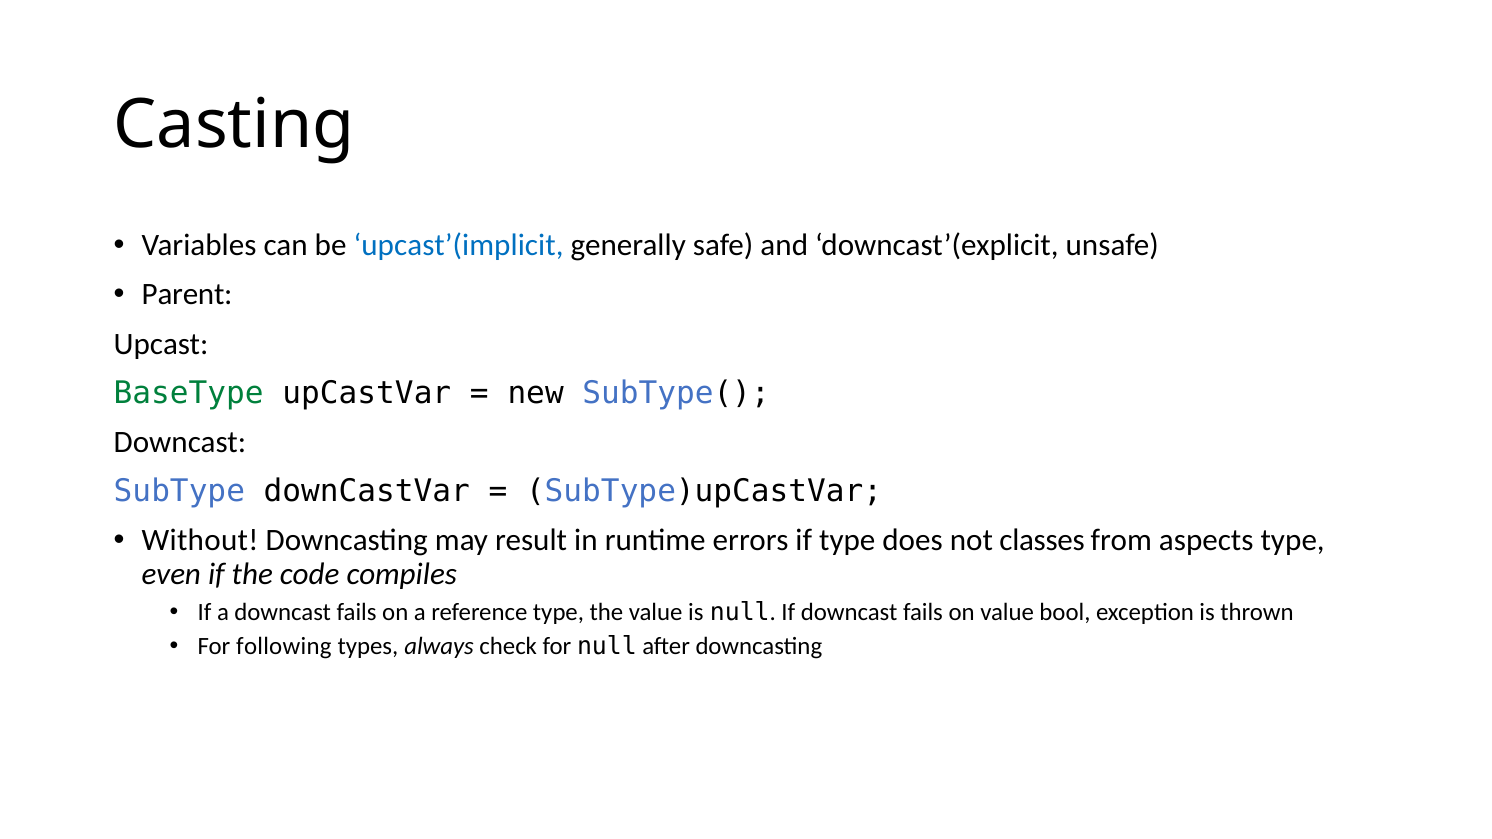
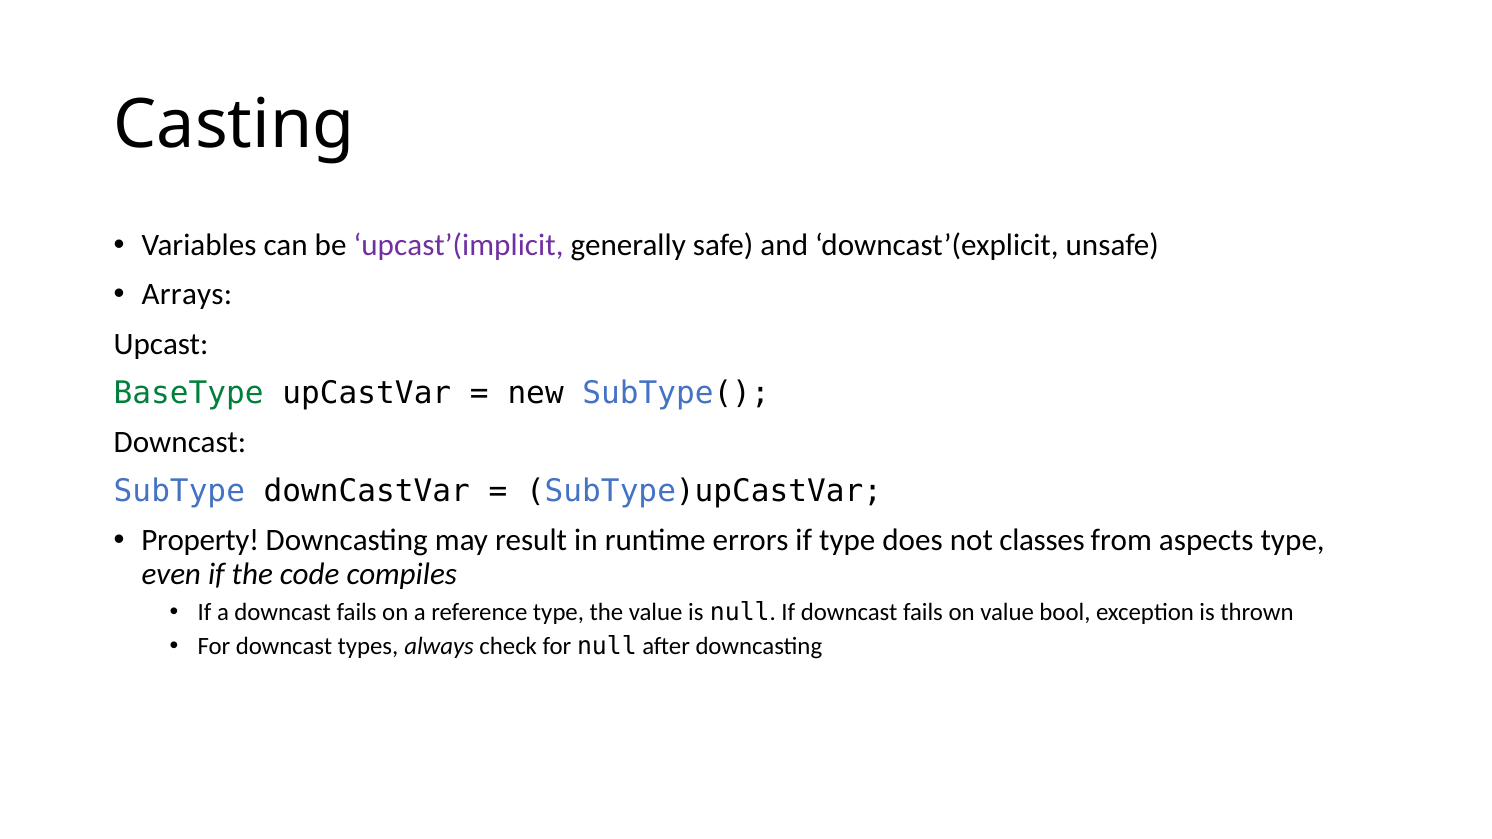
upcast’(implicit colour: blue -> purple (459, 246)
Parent: Parent -> Arrays (187, 295)
Without: Without -> Property (200, 541)
For following: following -> downcast (284, 647)
